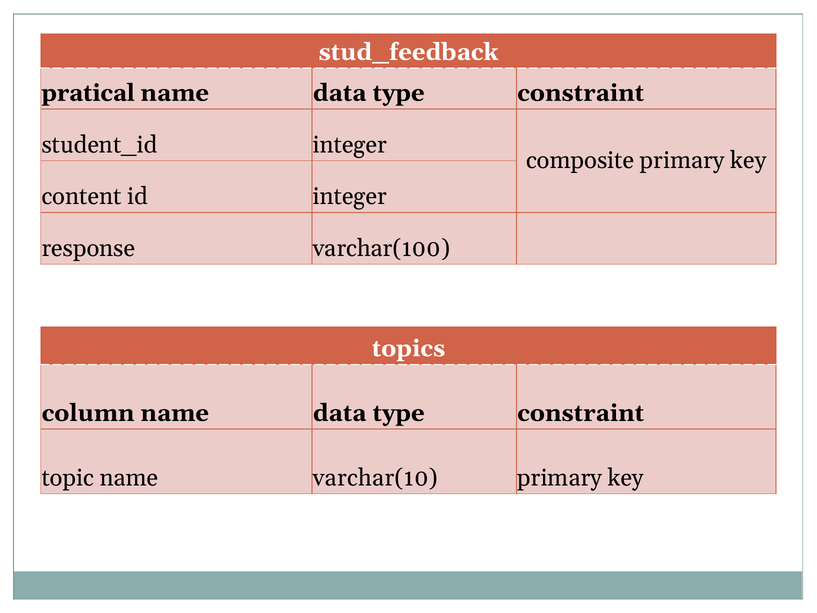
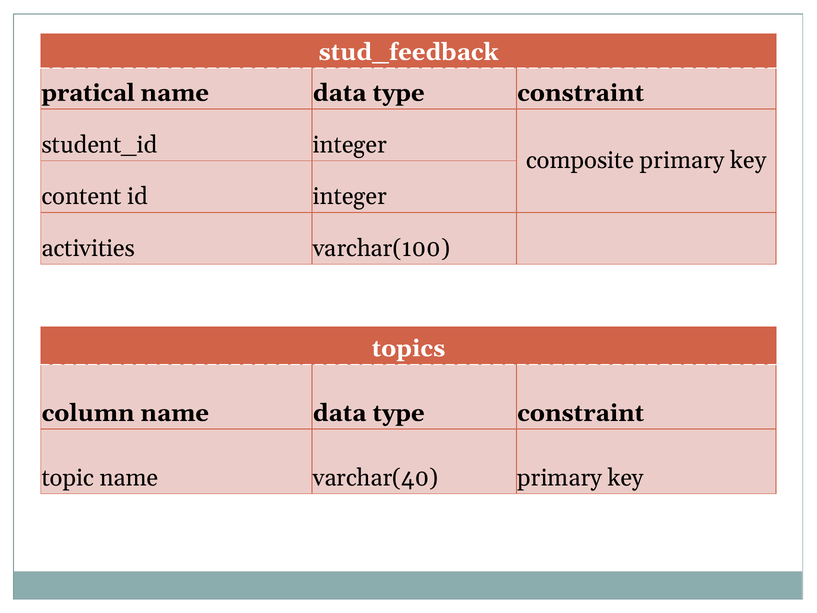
response: response -> activities (88, 248)
varchar(10: varchar(10 -> varchar(40 (376, 478)
